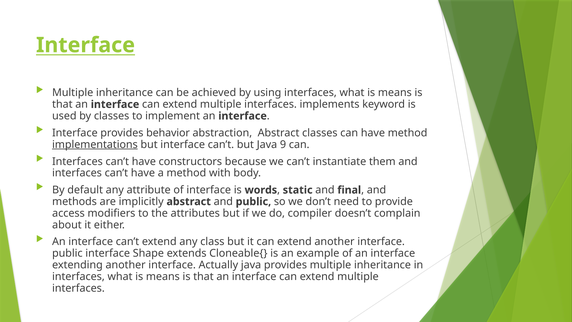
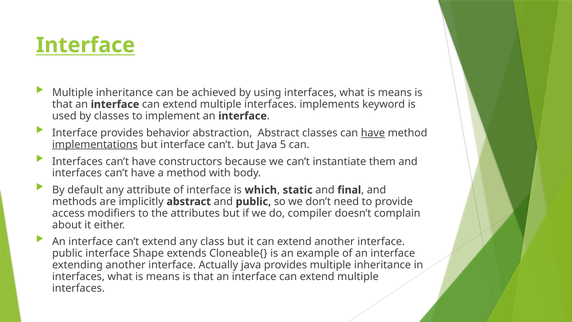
have underline: none -> present (373, 133)
9: 9 -> 5 (283, 144)
words: words -> which (261, 190)
